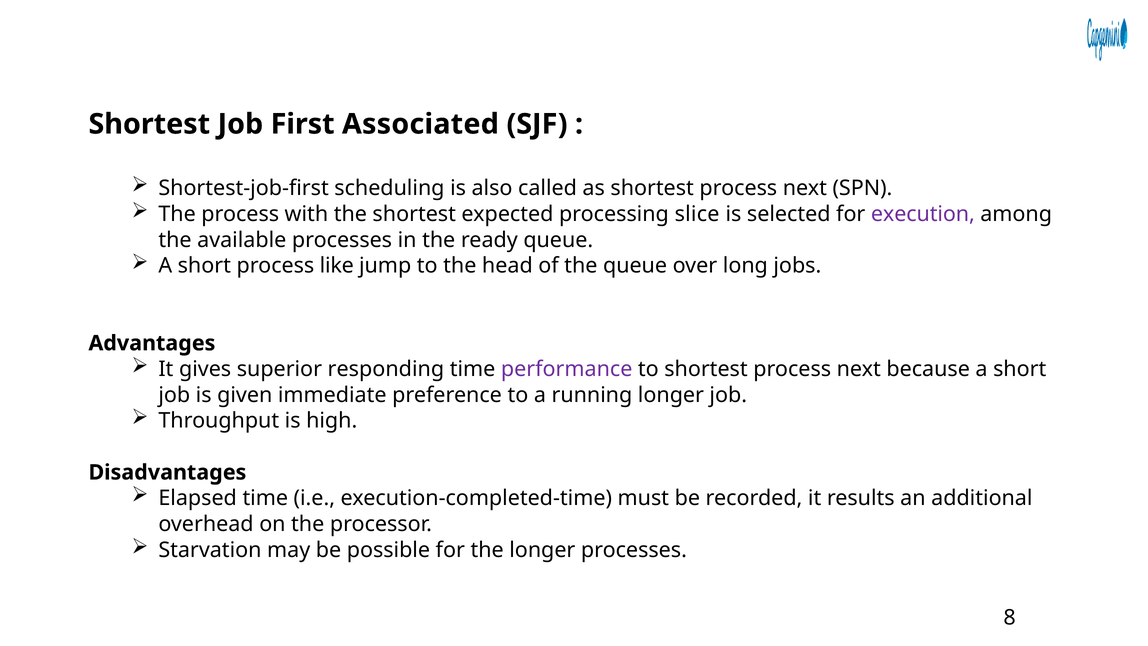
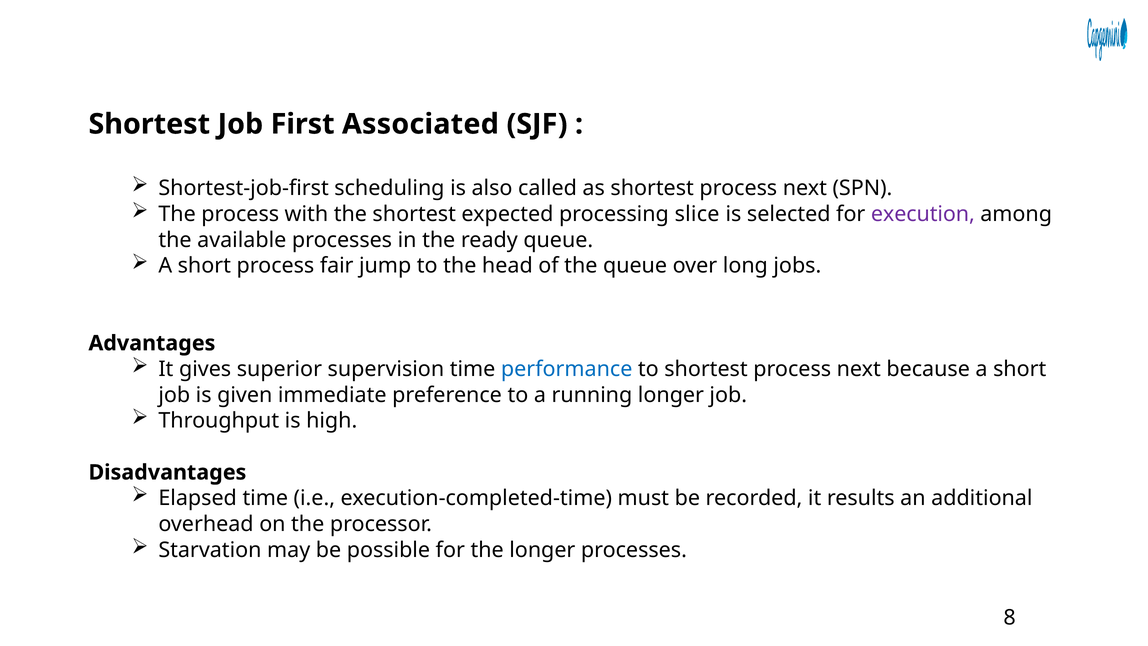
like: like -> fair (337, 266)
responding: responding -> supervision (386, 369)
performance colour: purple -> blue (567, 369)
